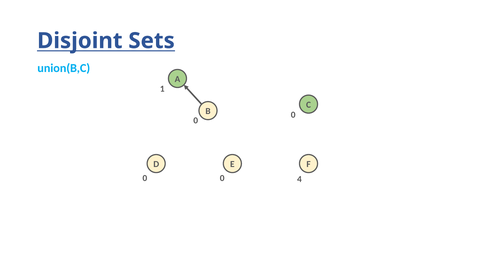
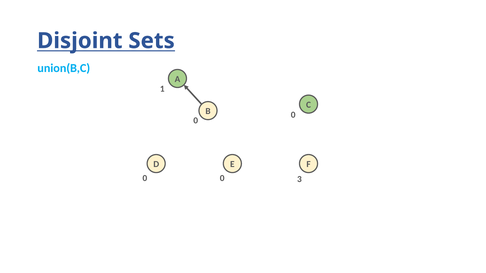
4: 4 -> 3 (299, 179)
